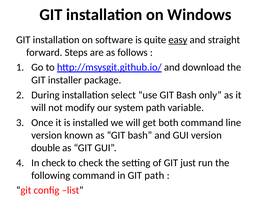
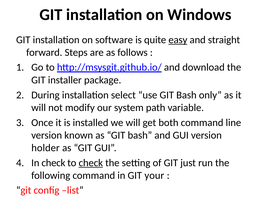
double: double -> holder (46, 148)
check underline: none -> present (91, 163)
GIT path: path -> your (154, 175)
